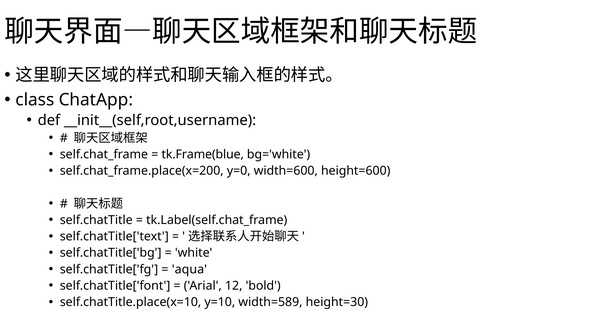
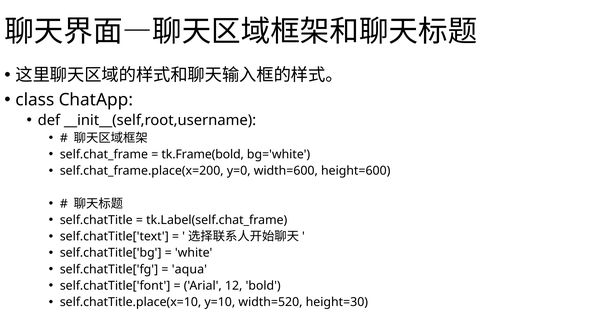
tk.Frame(blue: tk.Frame(blue -> tk.Frame(bold (203, 154)
width=589: width=589 -> width=520 (270, 302)
